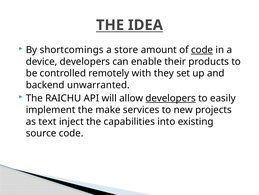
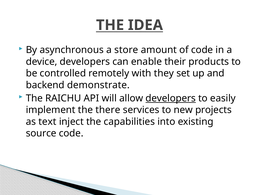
shortcomings: shortcomings -> asynchronous (72, 50)
code underline: present -> none (202, 50)
unwarranted: unwarranted -> demonstrate (98, 85)
make: make -> there (108, 110)
